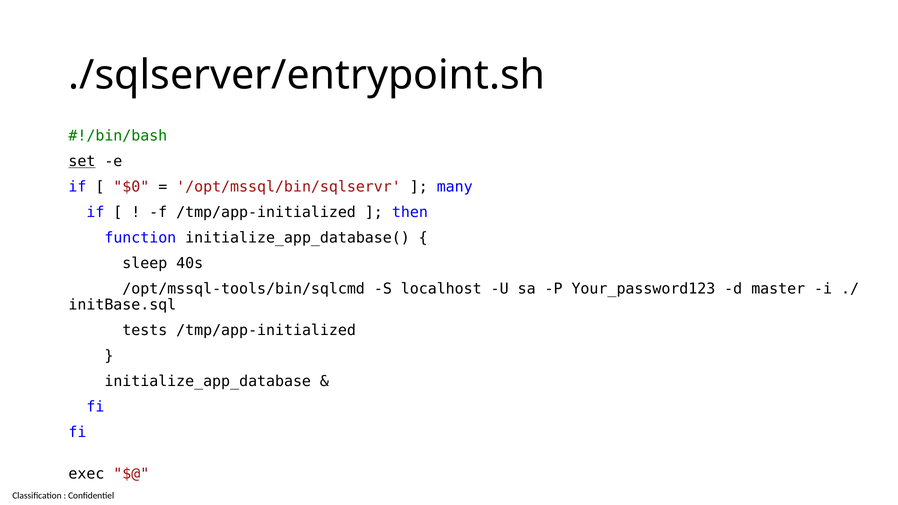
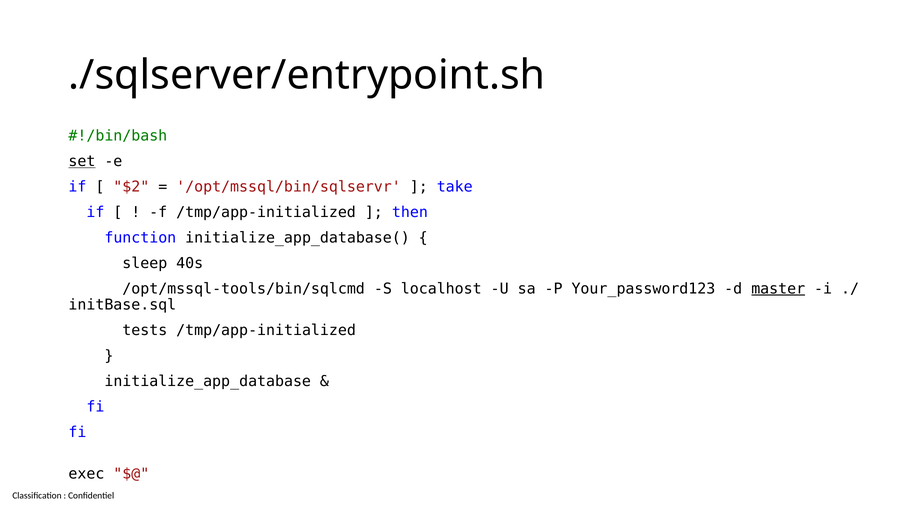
$0: $0 -> $2 (131, 187)
many: many -> take (455, 187)
master underline: none -> present (778, 289)
